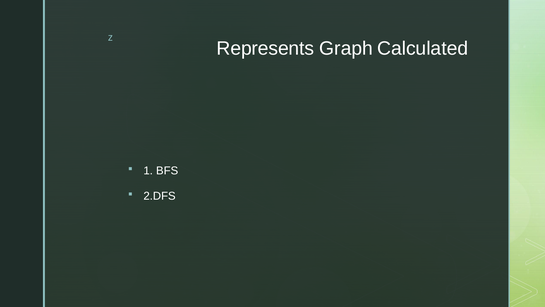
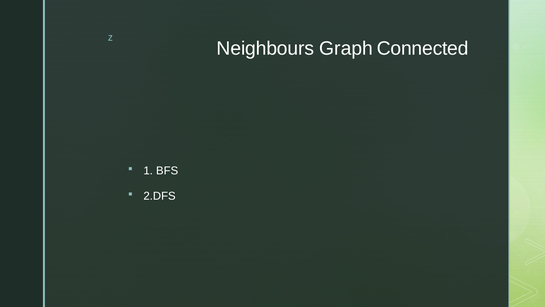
Represents: Represents -> Neighbours (265, 48)
Calculated: Calculated -> Connected (423, 48)
